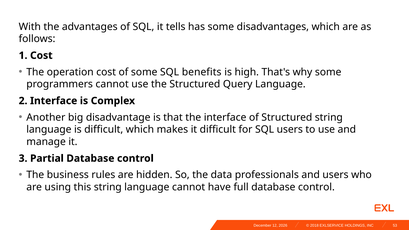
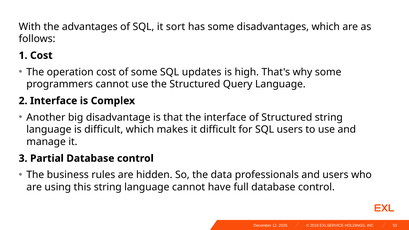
tells: tells -> sort (176, 27)
benefits: benefits -> updates (202, 72)
